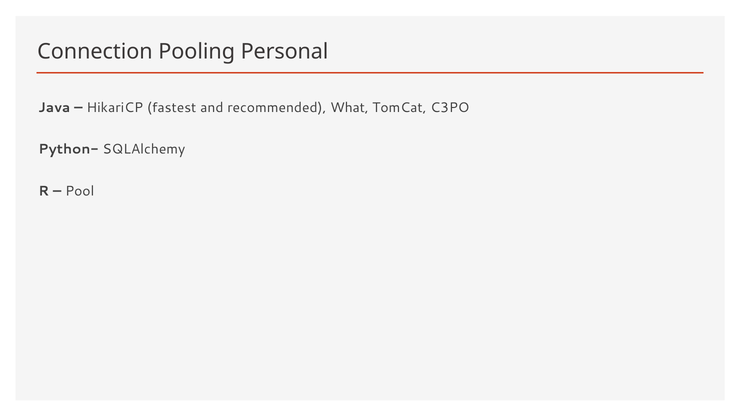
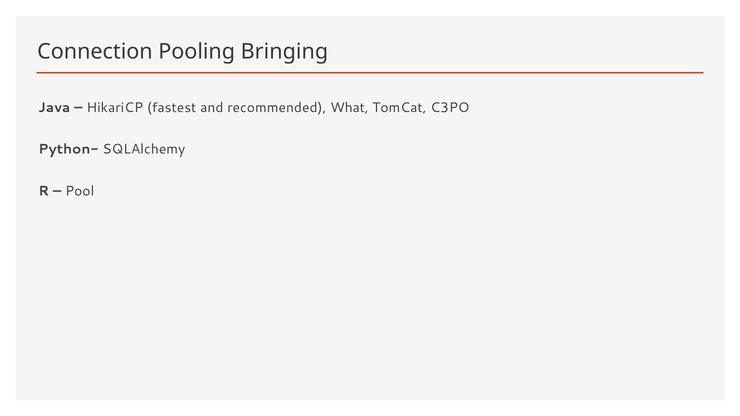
Personal: Personal -> Bringing (284, 52)
